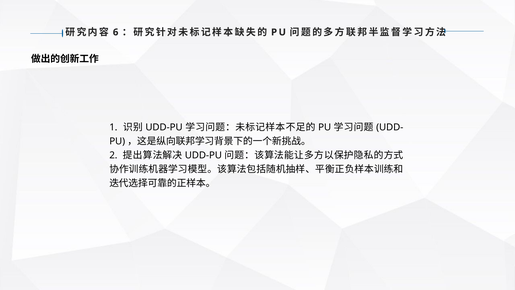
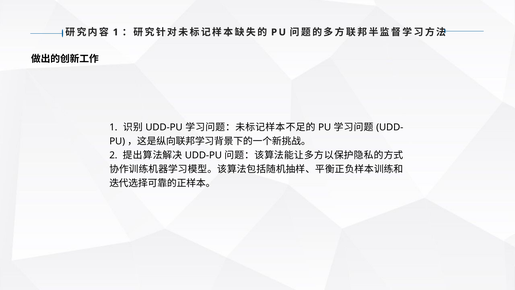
6: 6 -> 1 (116, 32)
